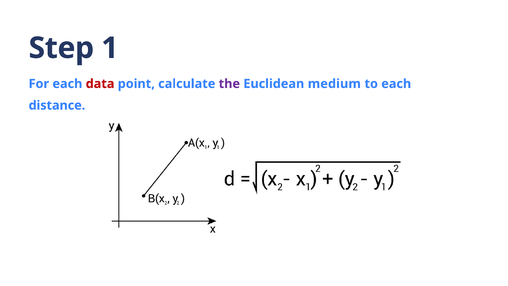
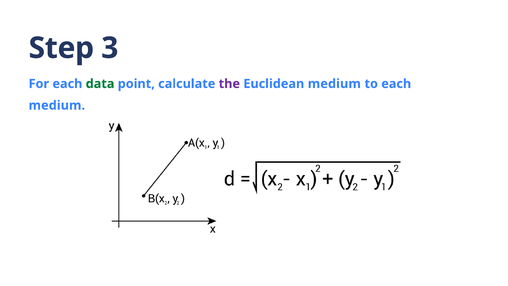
1: 1 -> 3 (110, 48)
data colour: red -> green (100, 84)
distance: distance -> medium (57, 105)
